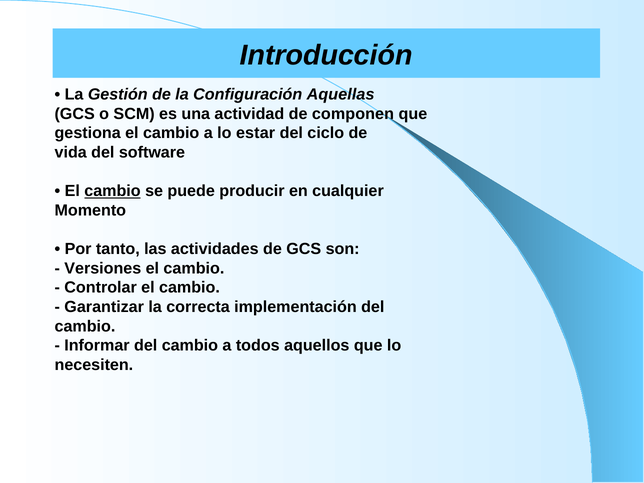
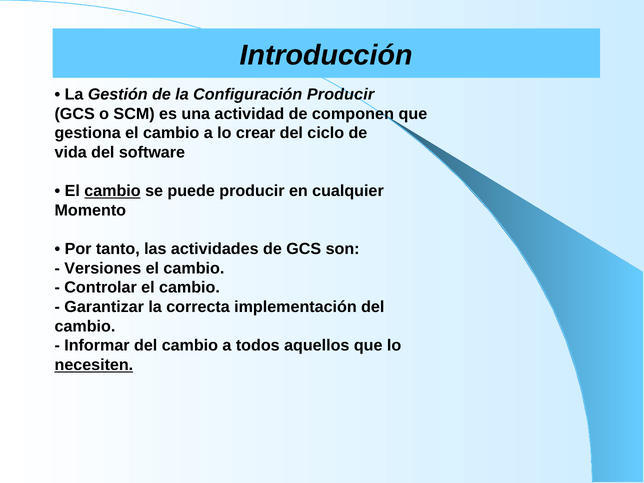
Configuración Aquellas: Aquellas -> Producir (341, 94)
estar: estar -> crear (256, 133)
necesiten underline: none -> present (94, 365)
